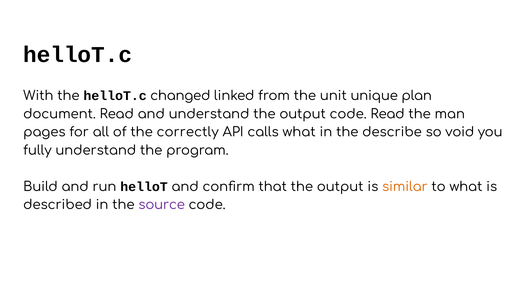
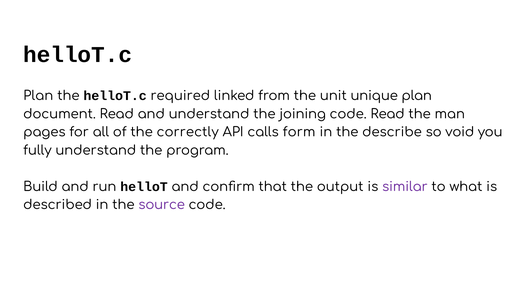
With: With -> Plan (38, 96)
changed: changed -> required (180, 96)
understand the output: output -> joining (303, 114)
calls what: what -> form (299, 132)
similar colour: orange -> purple (405, 187)
